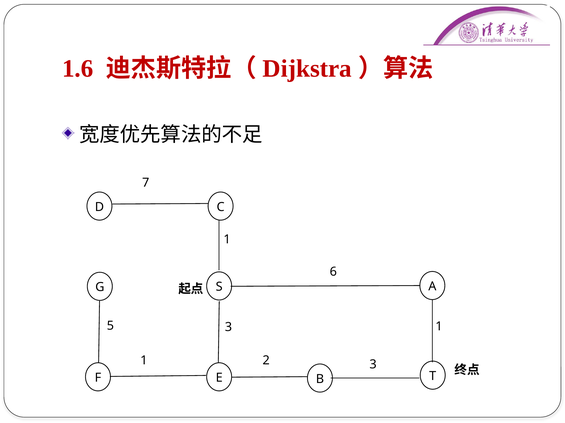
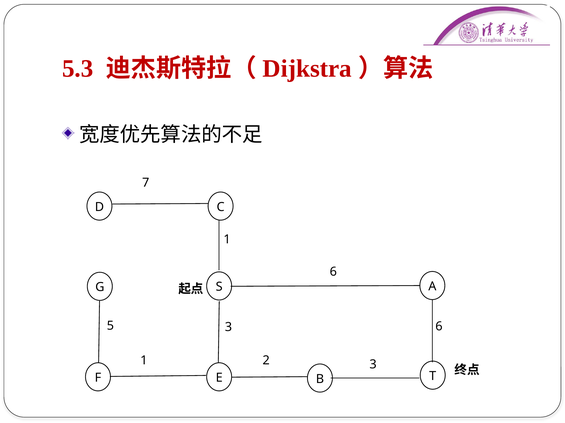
1.6: 1.6 -> 5.3 (78, 69)
5 1: 1 -> 6 (439, 327)
